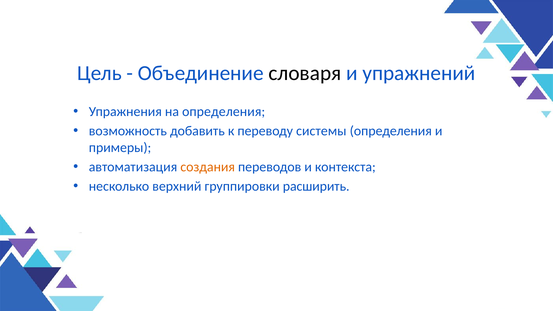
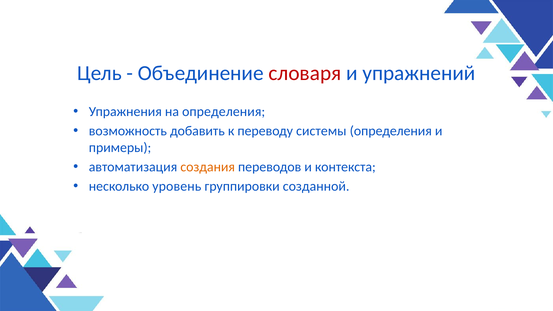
словаря colour: black -> red (305, 73)
верхний: верхний -> уровень (177, 186)
расширить: расширить -> созданной (316, 186)
